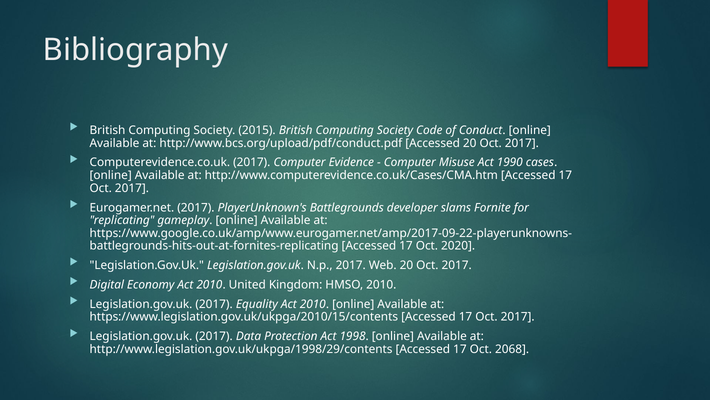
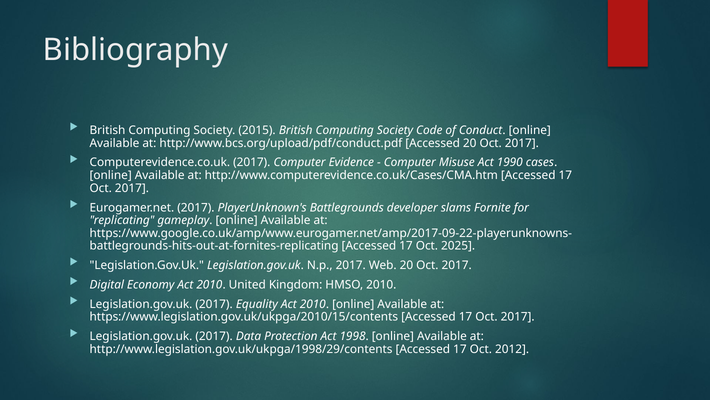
2020: 2020 -> 2025 (458, 246)
2068: 2068 -> 2012 (512, 349)
